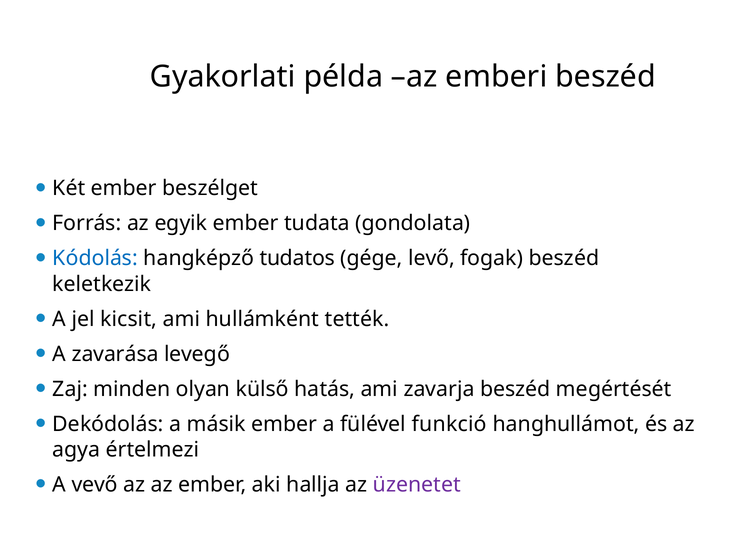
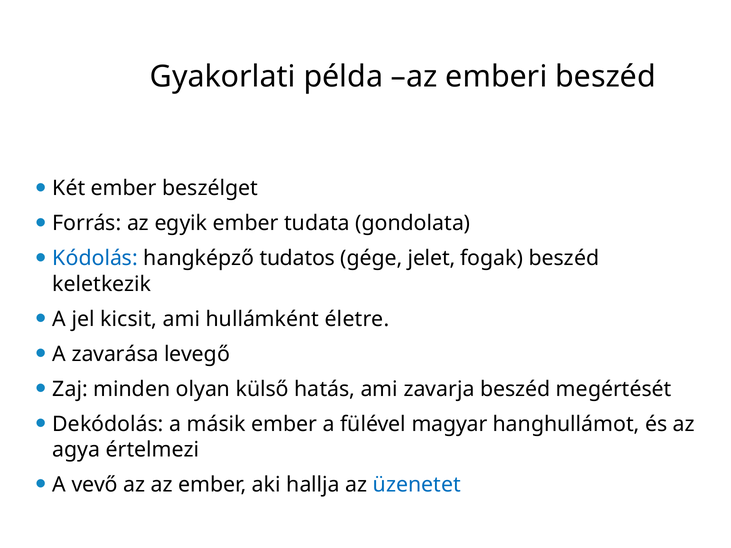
levő: levő -> jelet (432, 259)
tették: tették -> életre (357, 319)
funkció: funkció -> magyar (449, 424)
üzenetet colour: purple -> blue (417, 485)
